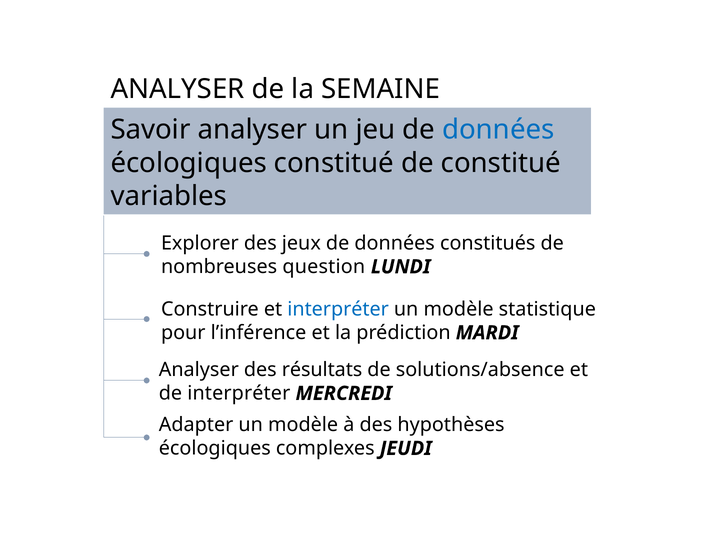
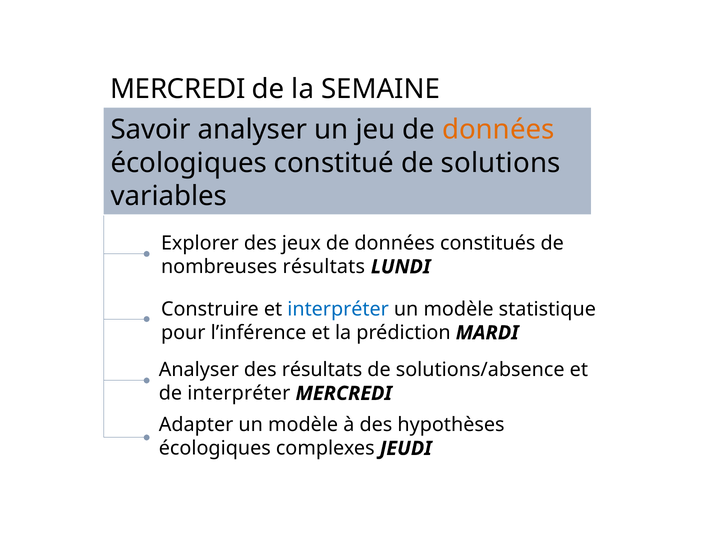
ANALYSER: ANALYSER -> MERCREDI (178, 89)
données colour: blue -> orange (498, 130)
de constitué: constitué -> solutions (501, 163)
nombreuses question: question -> résultats (324, 267)
